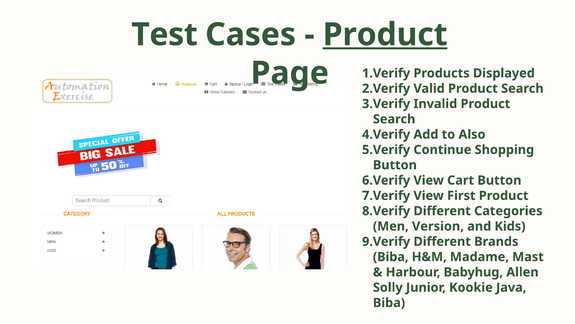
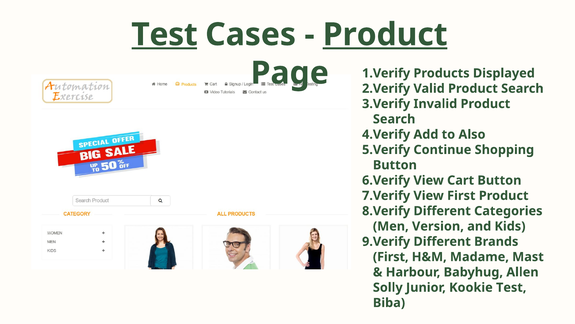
Test underline: none -> present (165, 35)
Biba: Biba -> First (391, 256)
Kookie Java: Java -> Test (511, 287)
